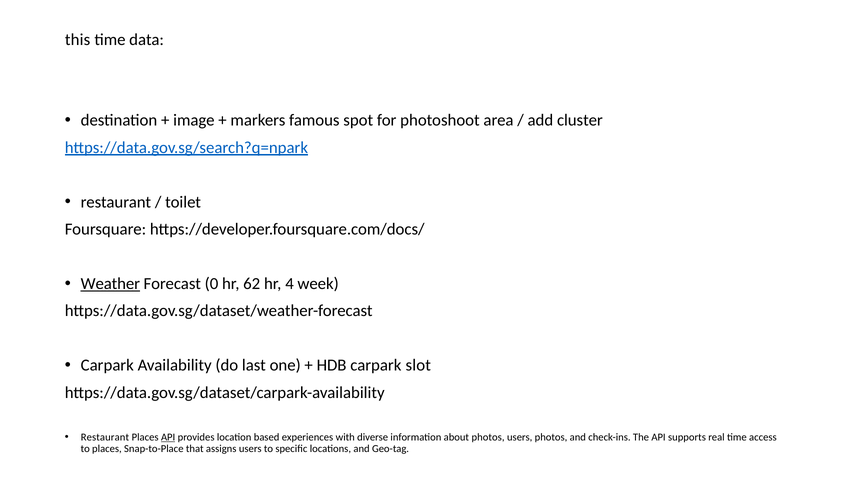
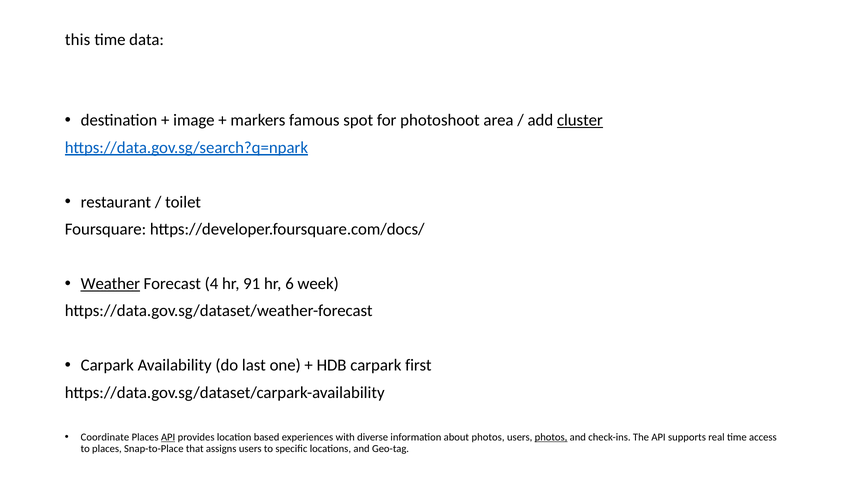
cluster underline: none -> present (580, 120)
0: 0 -> 4 (212, 284)
62: 62 -> 91 (252, 284)
4: 4 -> 6 (290, 284)
slot: slot -> first (418, 365)
Restaurant: Restaurant -> Coordinate (105, 437)
photos underline: none -> present (551, 437)
